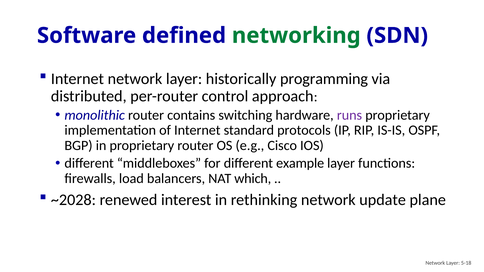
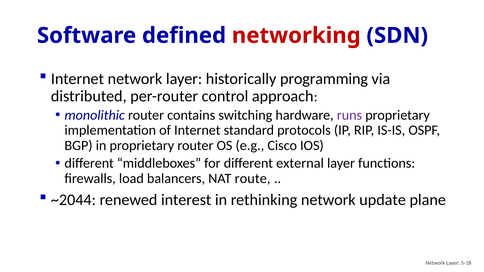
networking colour: green -> red (296, 36)
example: example -> external (300, 163)
which: which -> route (253, 179)
~2028: ~2028 -> ~2044 (73, 200)
